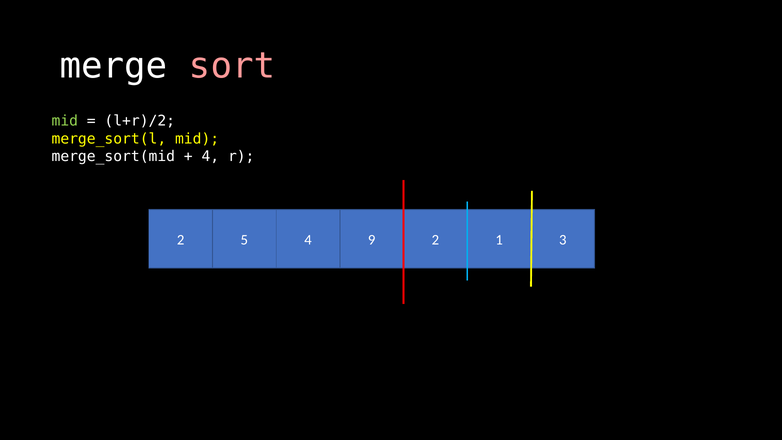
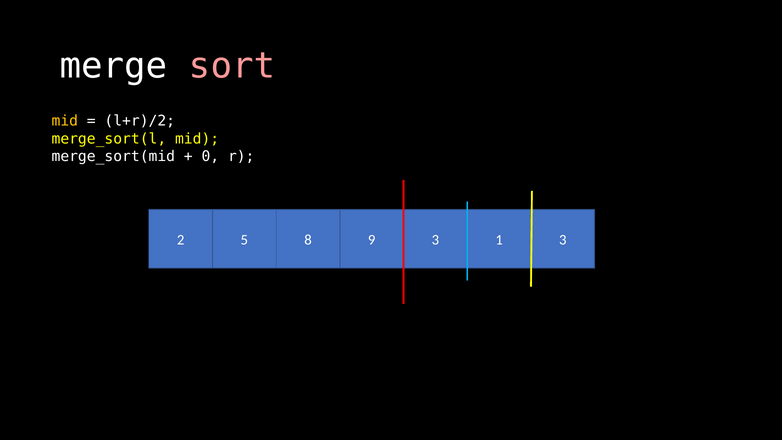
mid colour: light green -> yellow (65, 121)
4: 4 -> 0 (210, 156)
5 4: 4 -> 8 (308, 240)
9 2: 2 -> 3 (435, 240)
